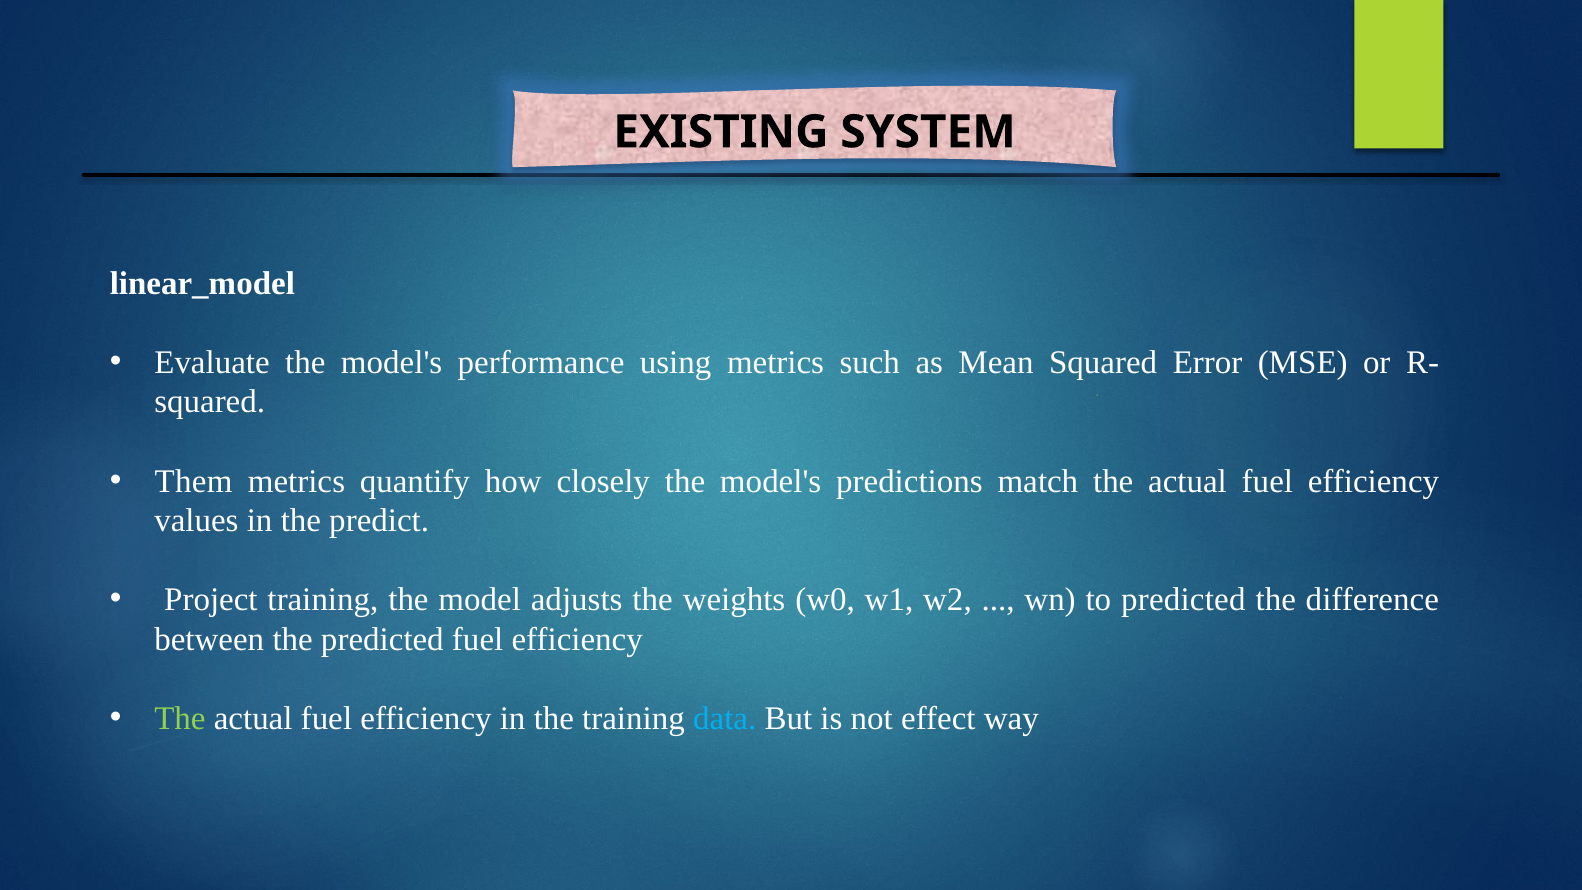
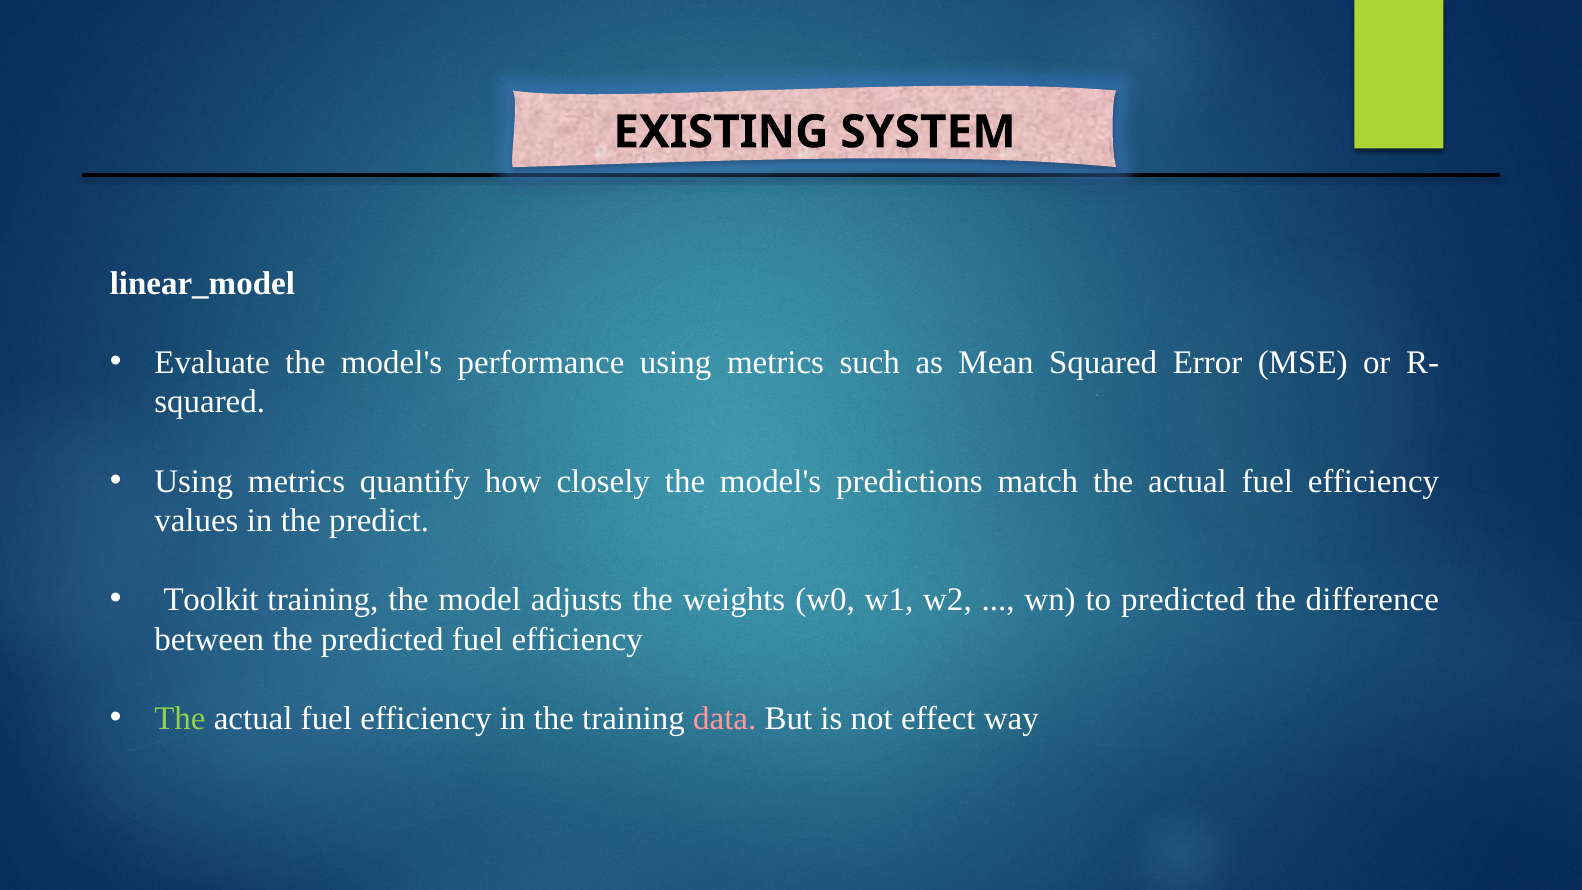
Them: Them -> Using (194, 481)
Project: Project -> Toolkit (211, 600)
data colour: light blue -> pink (725, 718)
